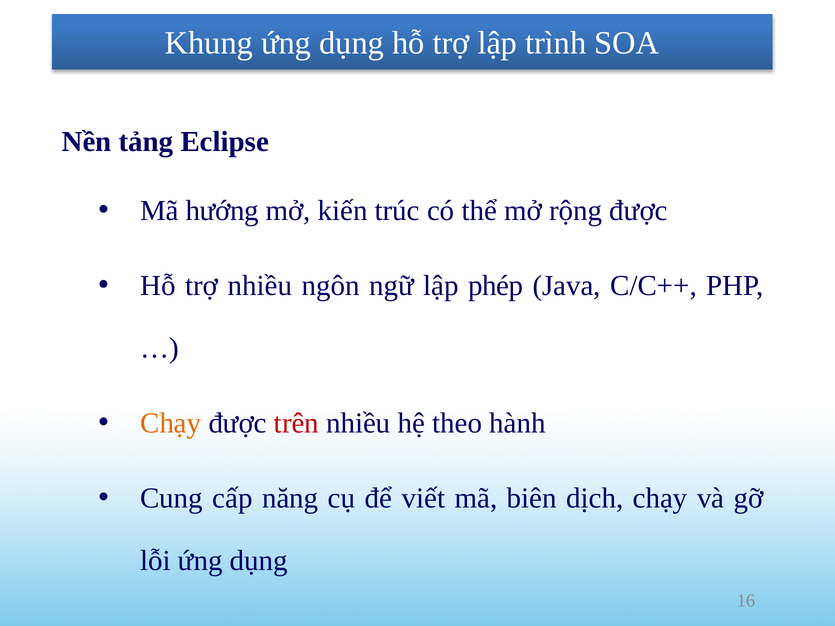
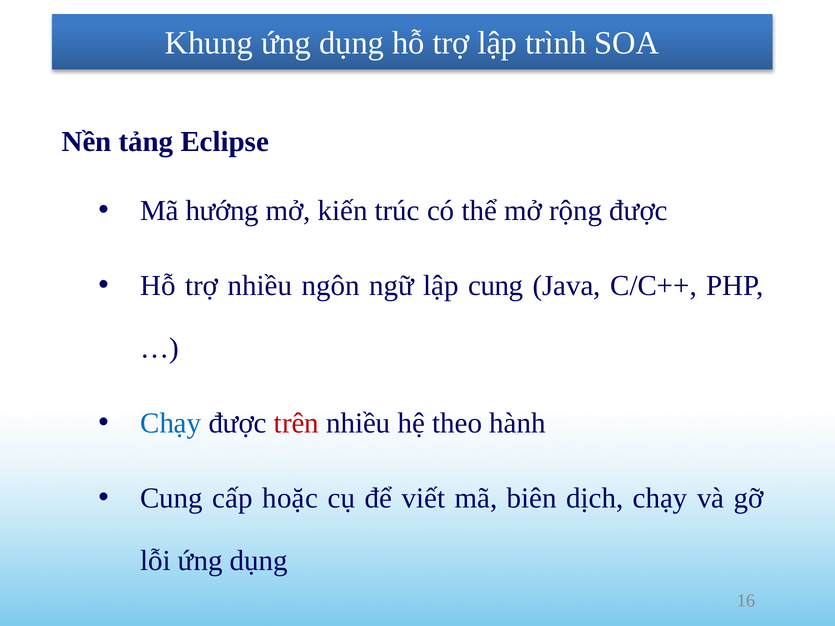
lập phép: phép -> cung (496, 286)
Chạy colour: orange -> blue (171, 423)
năng: năng -> hoặc (290, 499)
